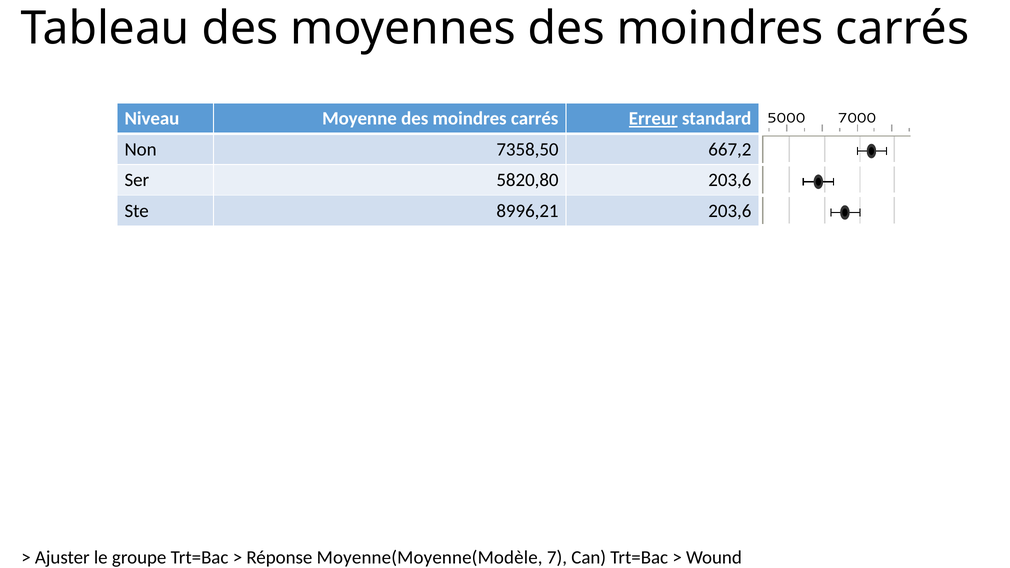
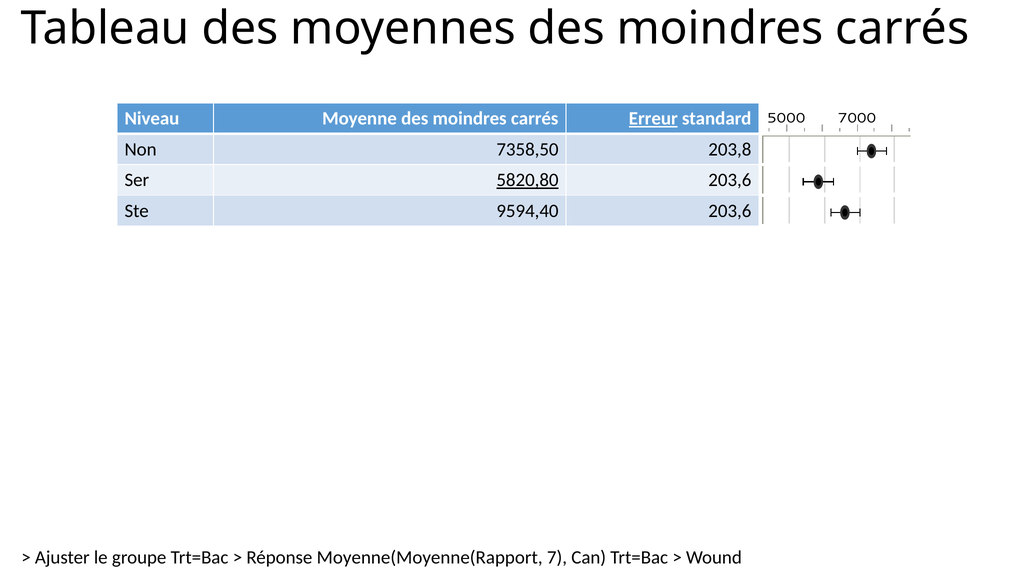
667,2: 667,2 -> 203,8 (730, 149)
5820,80 underline: none -> present (527, 180)
8996,21: 8996,21 -> 9594,40 (527, 211)
Moyenne(Moyenne(Modèle: Moyenne(Moyenne(Modèle -> Moyenne(Moyenne(Rapport (430, 558)
